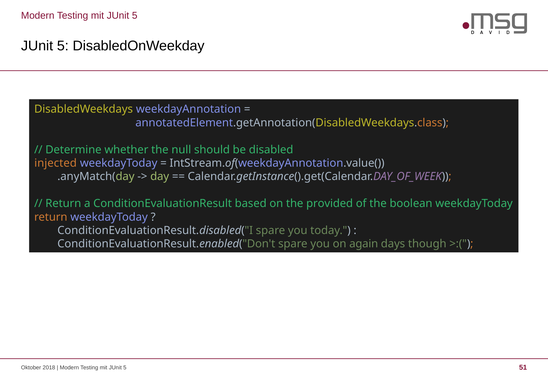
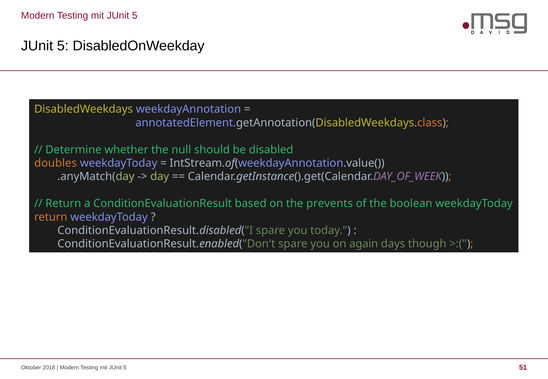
injected: injected -> doubles (56, 163)
provided: provided -> prevents (330, 204)
